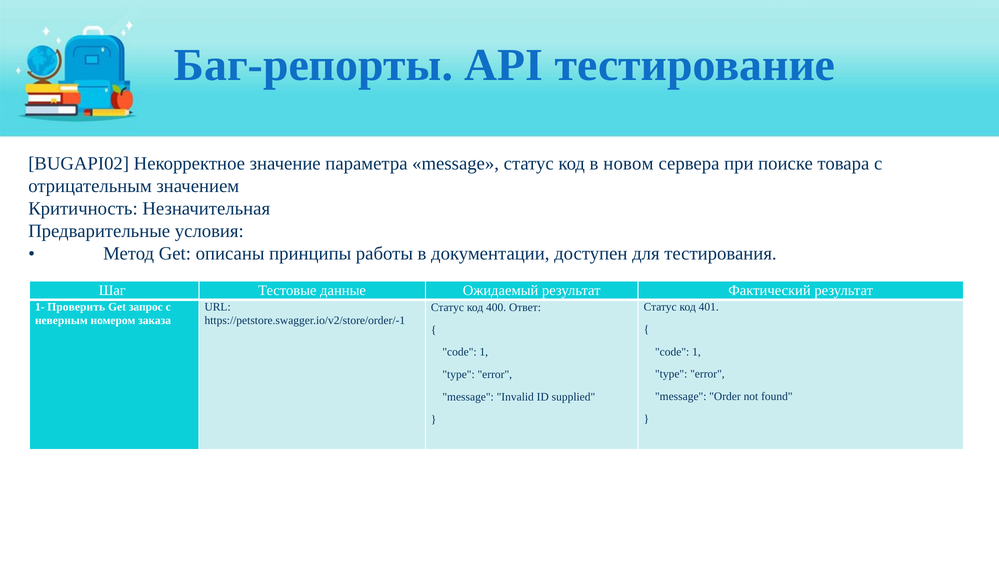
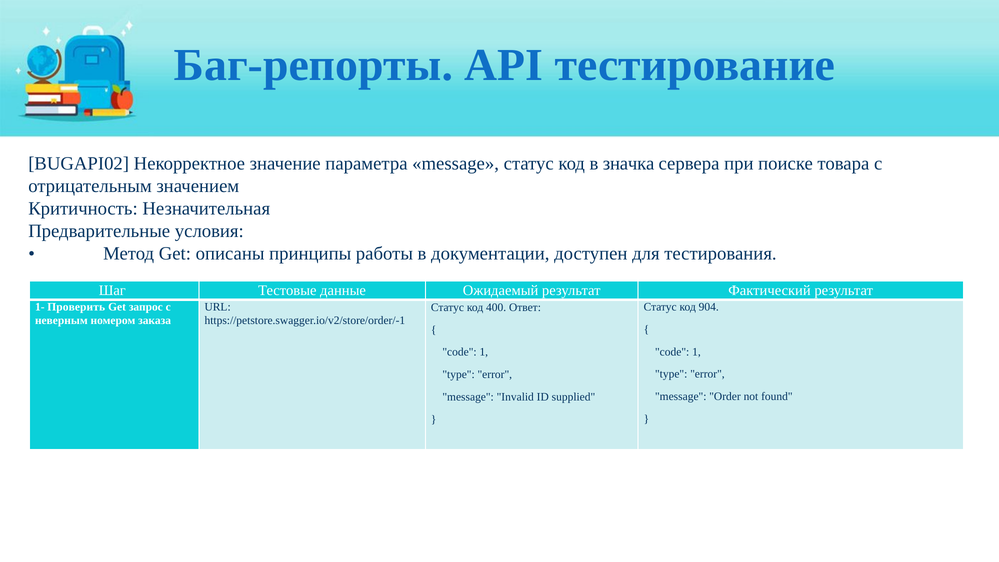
новом: новом -> значка (629, 163)
401: 401 -> 904 (709, 307)
